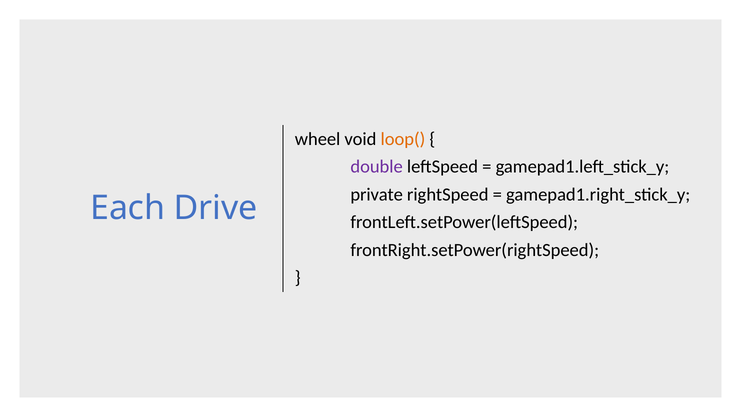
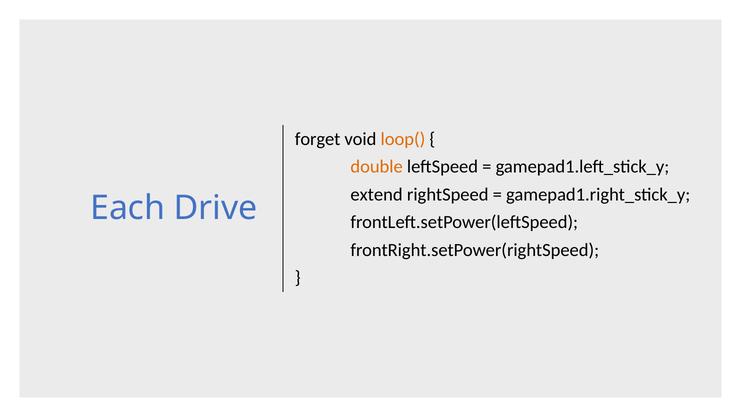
wheel: wheel -> forget (318, 139)
double colour: purple -> orange (377, 167)
private: private -> extend (377, 194)
